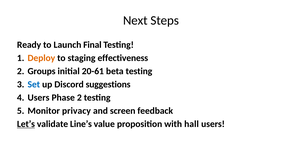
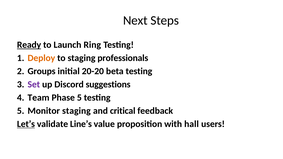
Ready underline: none -> present (29, 45)
Final: Final -> Ring (92, 45)
effectiveness: effectiveness -> professionals (123, 58)
20-61: 20-61 -> 20-20 (93, 71)
Set colour: blue -> purple (34, 84)
Users: Users -> Team (39, 98)
Phase 2: 2 -> 5 (79, 98)
Monitor privacy: privacy -> staging (76, 111)
screen: screen -> critical (123, 111)
